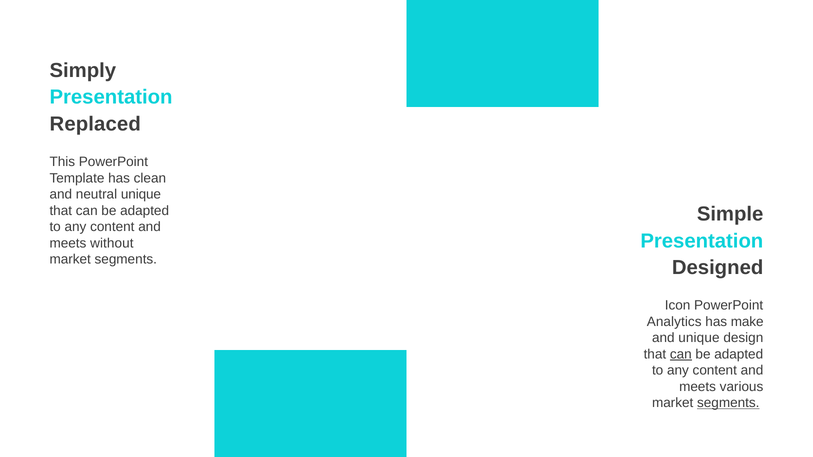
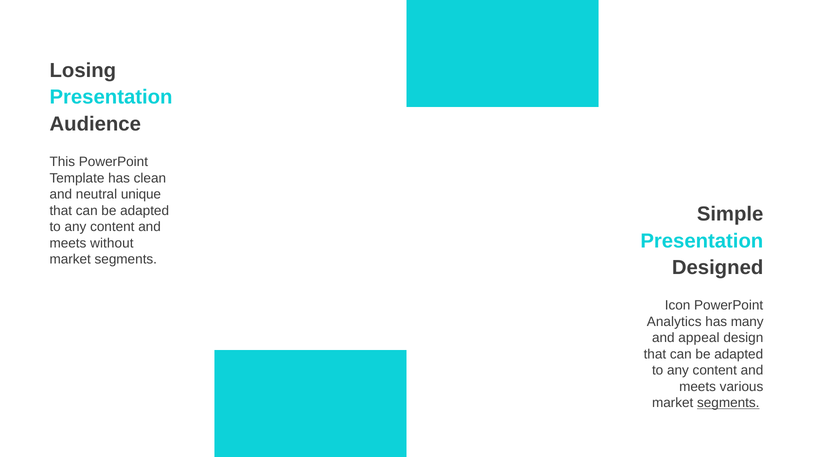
Simply: Simply -> Losing (83, 70)
Replaced: Replaced -> Audience (95, 124)
make: make -> many (747, 322)
and unique: unique -> appeal (699, 338)
can underline: present -> none (681, 355)
